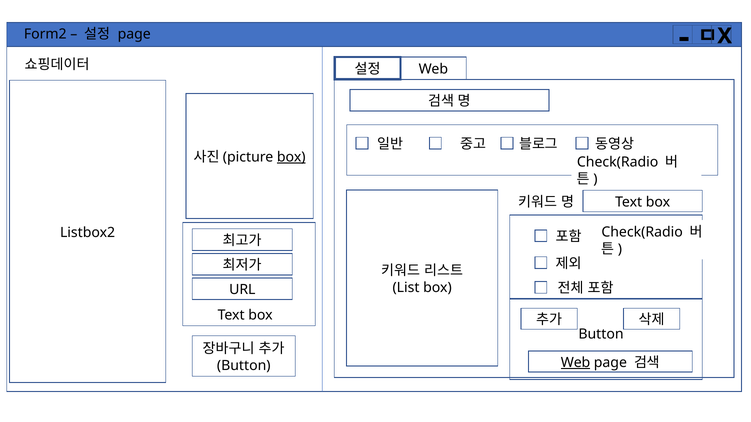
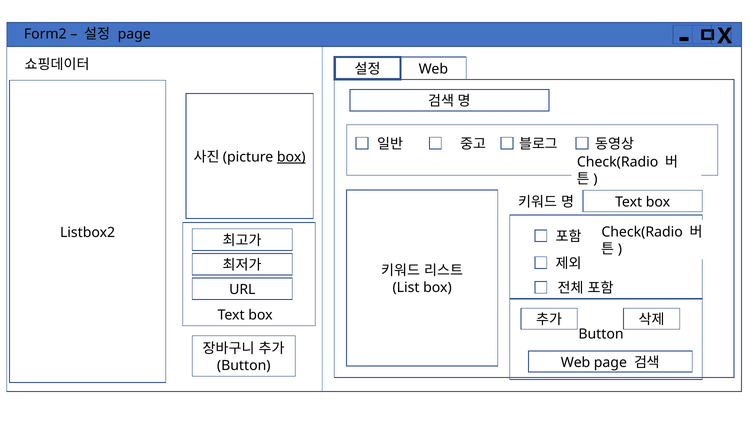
Web underline: present -> none (576, 363)
